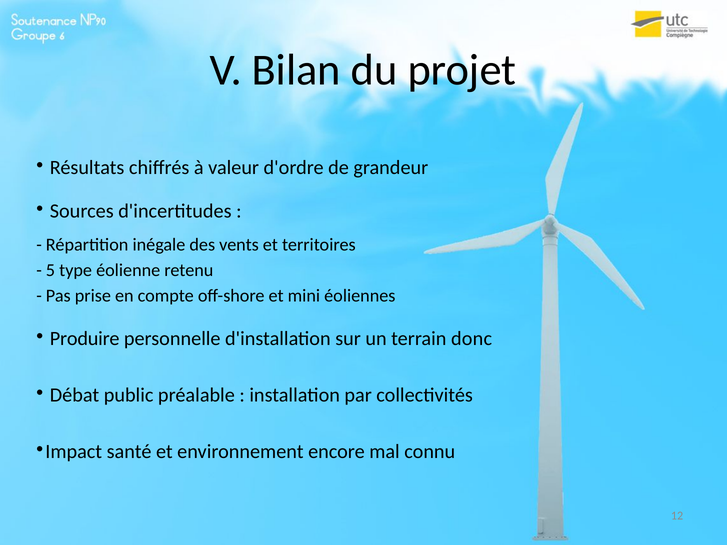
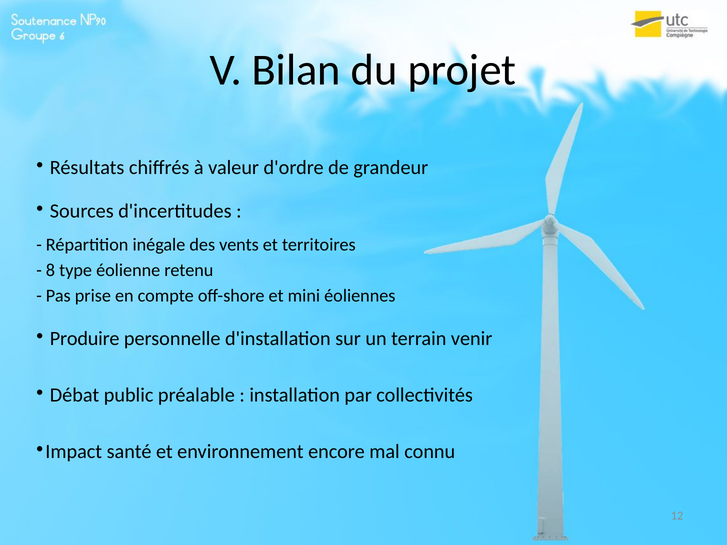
5: 5 -> 8 (50, 270)
donc: donc -> venir (472, 339)
